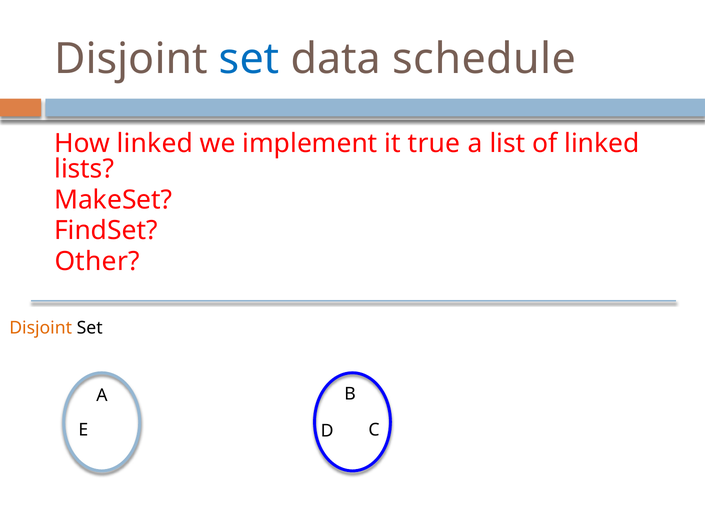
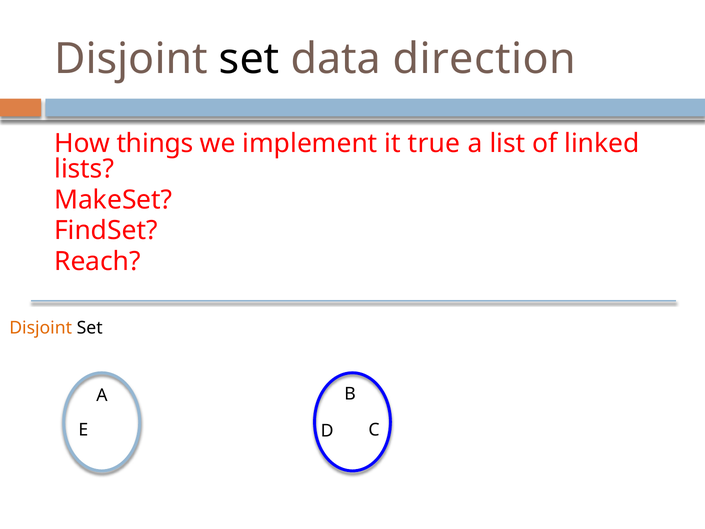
set colour: blue -> black (249, 59)
schedule: schedule -> direction (484, 59)
How linked: linked -> things (155, 144)
Other: Other -> Reach (97, 262)
